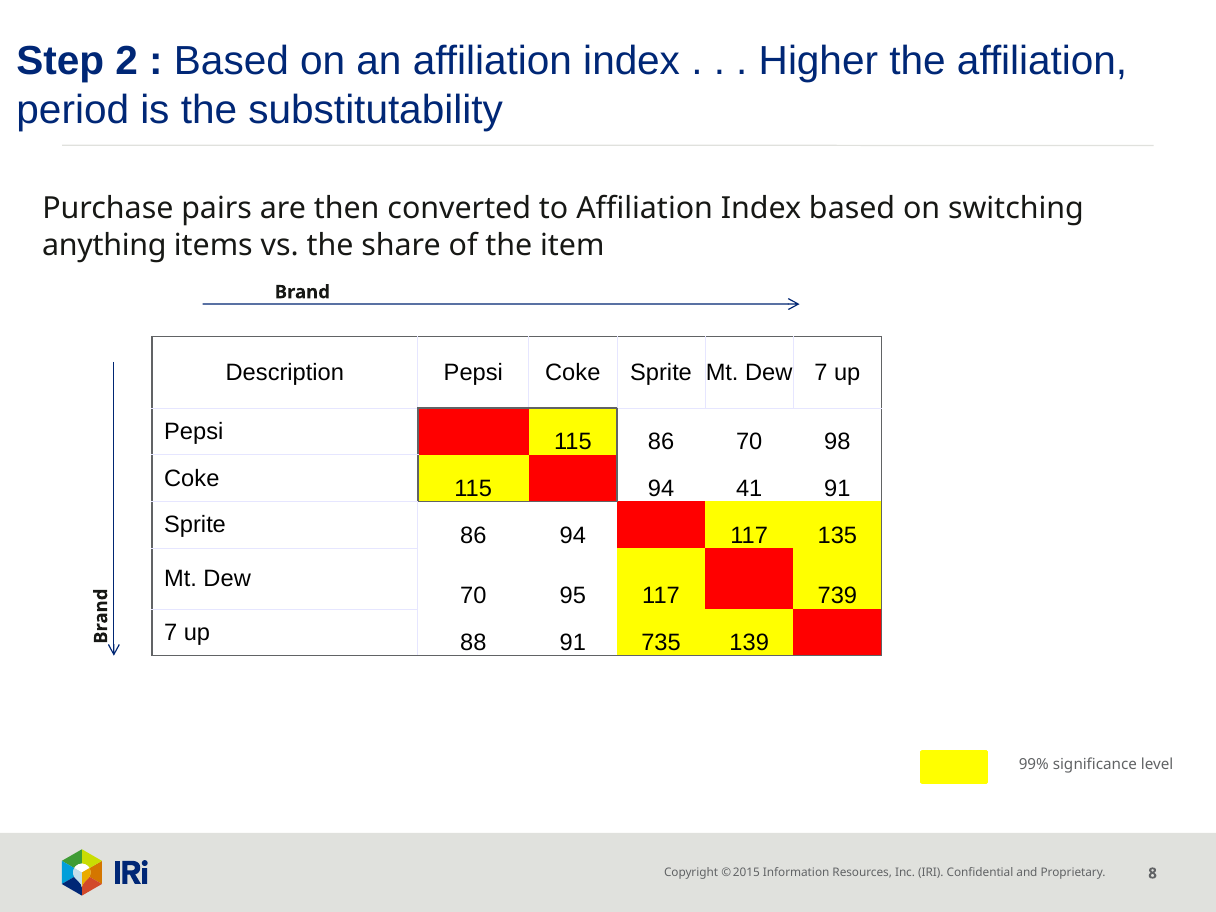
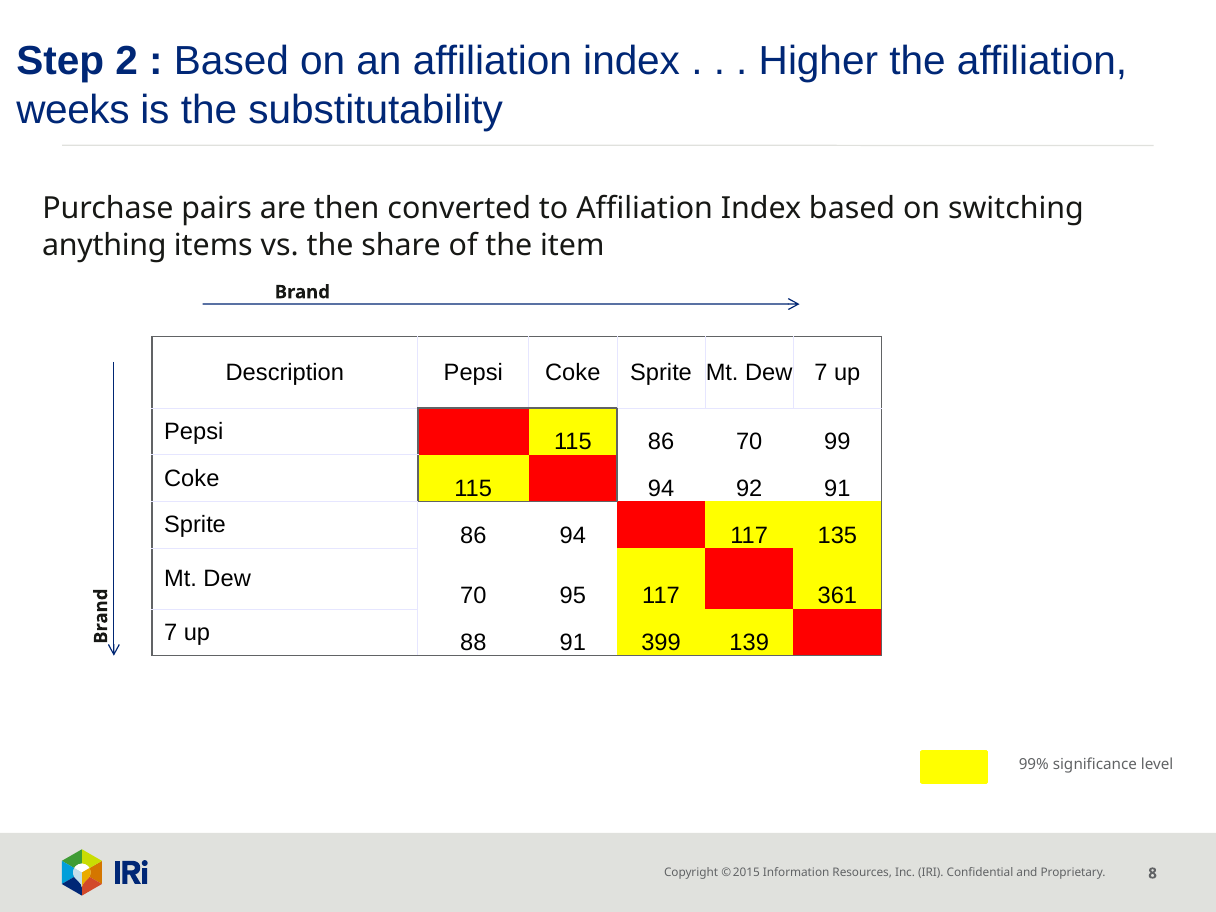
period: period -> weeks (73, 110)
98: 98 -> 99 (837, 442)
41: 41 -> 92 (749, 489)
739: 739 -> 361 (837, 596)
735: 735 -> 399 (661, 643)
